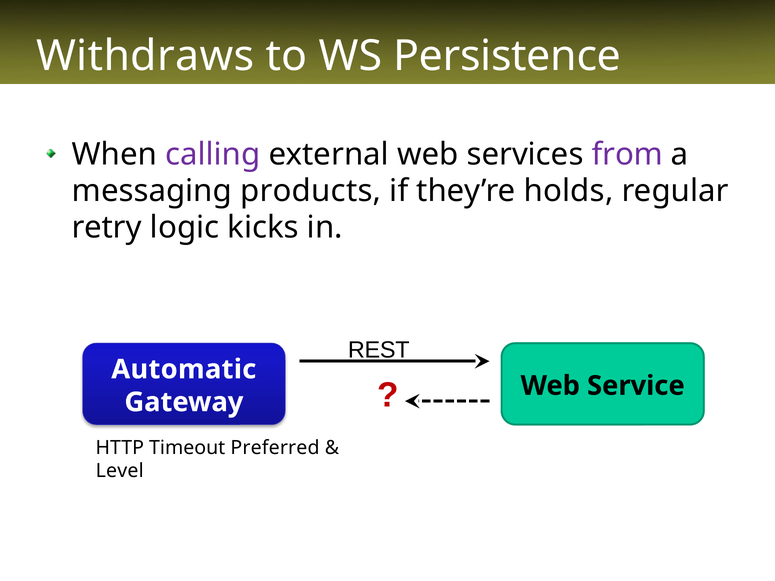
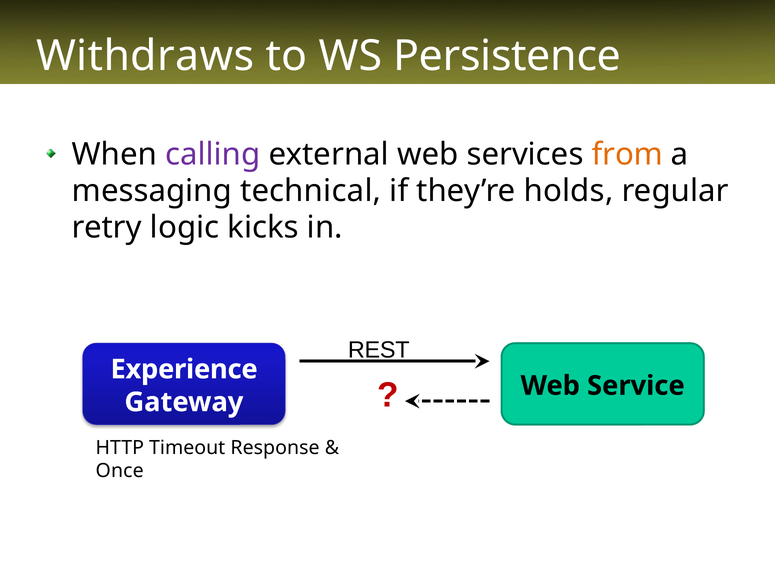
from colour: purple -> orange (627, 155)
products: products -> technical (311, 191)
Automatic: Automatic -> Experience (184, 369)
Preferred: Preferred -> Response (275, 448)
Level: Level -> Once (120, 471)
